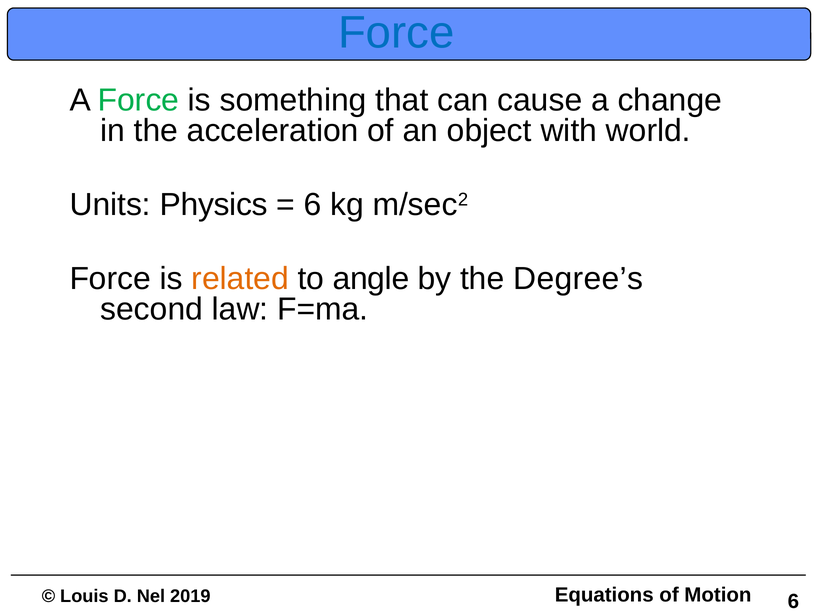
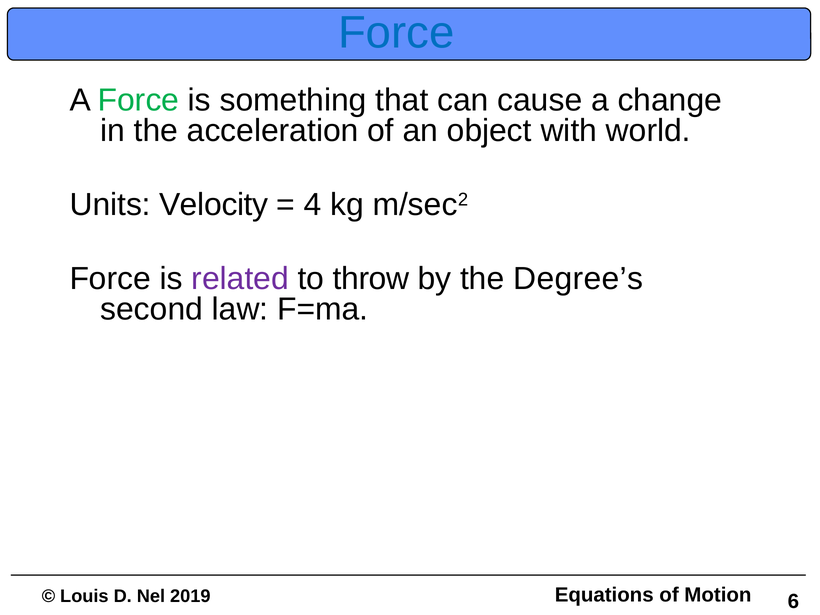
Physics: Physics -> Velocity (214, 205)
6: 6 -> 4 (313, 205)
related colour: orange -> purple (240, 279)
angle: angle -> throw (371, 279)
